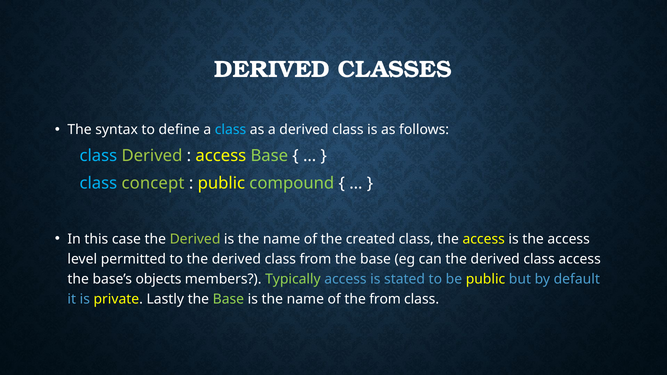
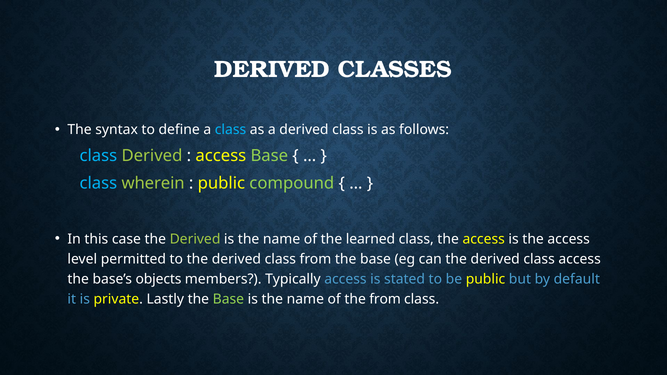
concept: concept -> wherein (153, 183)
created: created -> learned (370, 239)
Typically colour: light green -> white (293, 279)
